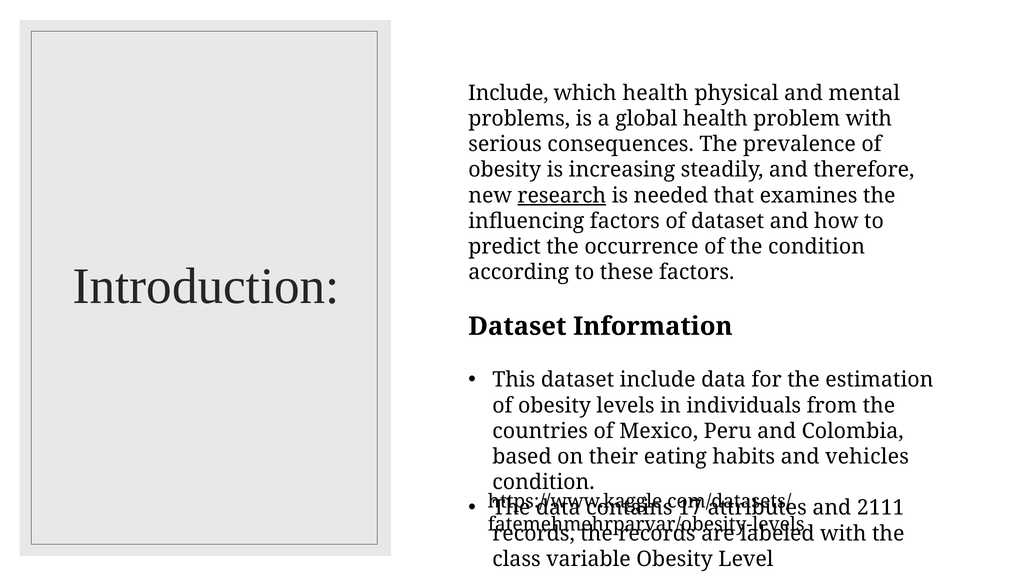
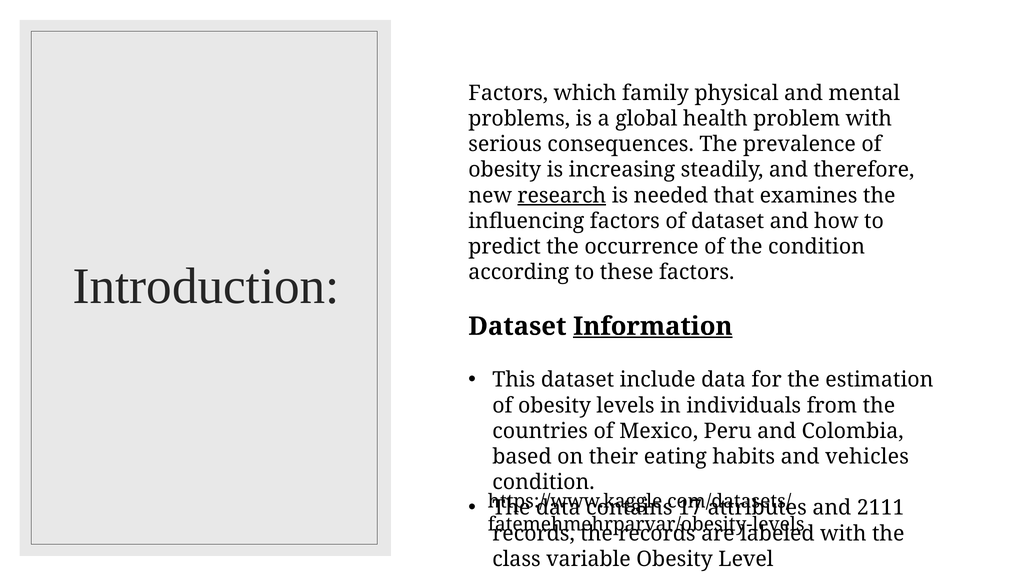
Include: Include -> Factors (508, 93)
which health: health -> family (655, 93)
Information underline: none -> present (653, 326)
